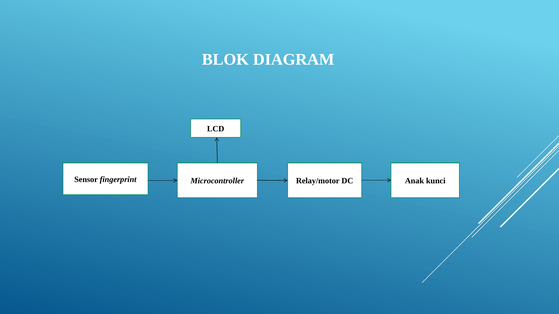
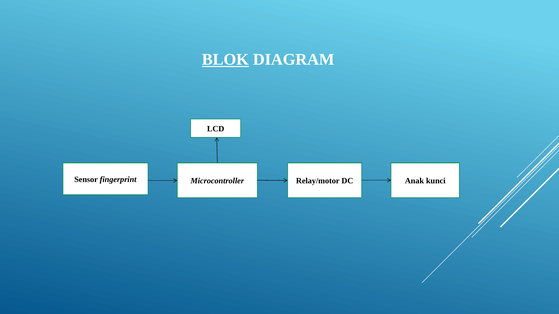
BLOK underline: none -> present (225, 60)
